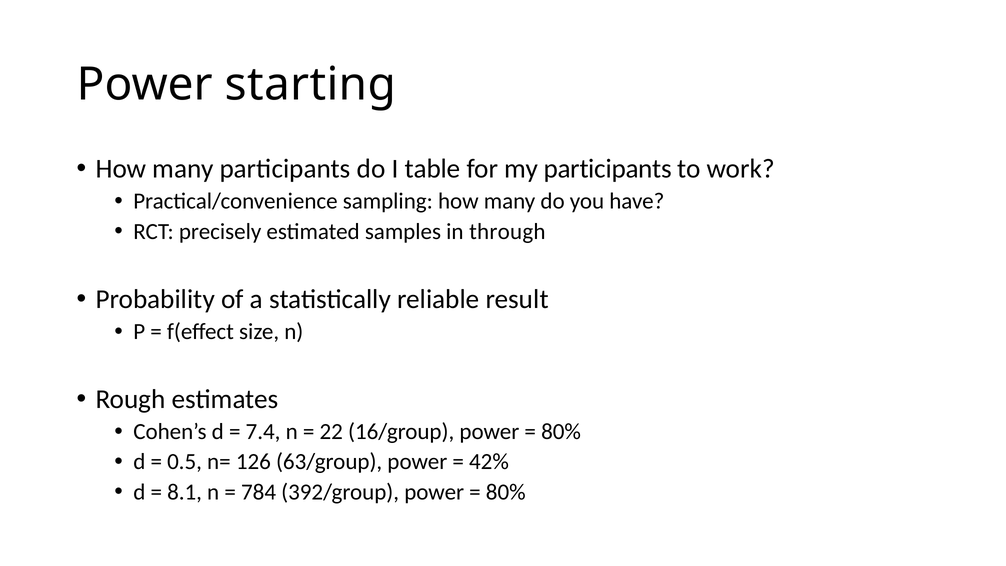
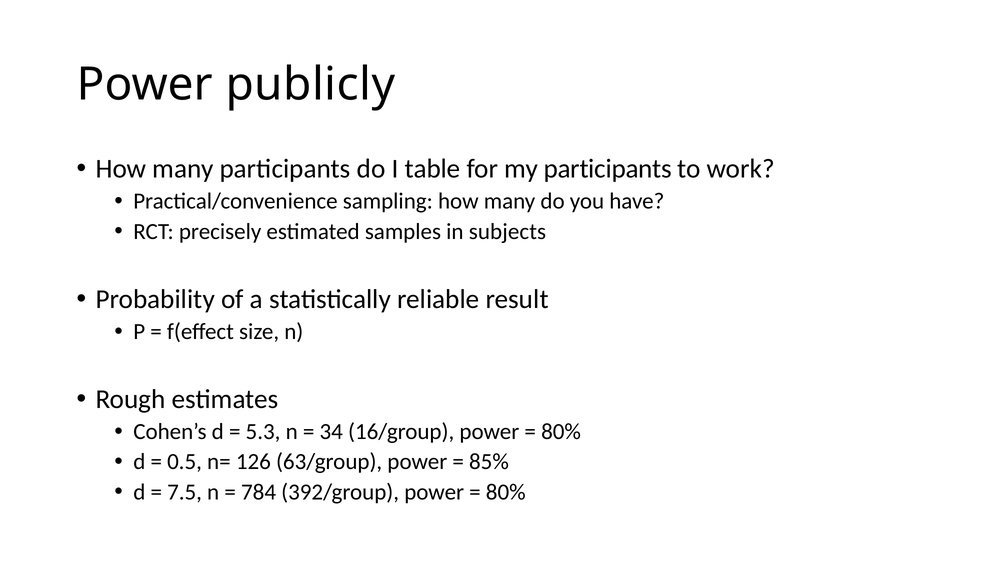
starting: starting -> publicly (310, 85)
through: through -> subjects (507, 231)
7.4: 7.4 -> 5.3 (263, 432)
22: 22 -> 34 (331, 432)
42%: 42% -> 85% (489, 462)
8.1: 8.1 -> 7.5 (185, 492)
